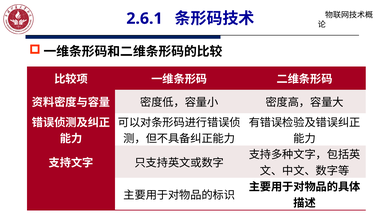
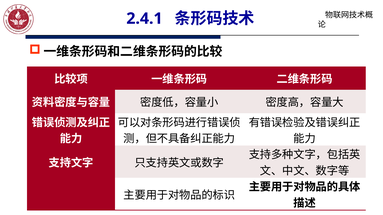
2.6.1: 2.6.1 -> 2.4.1 (144, 19)
